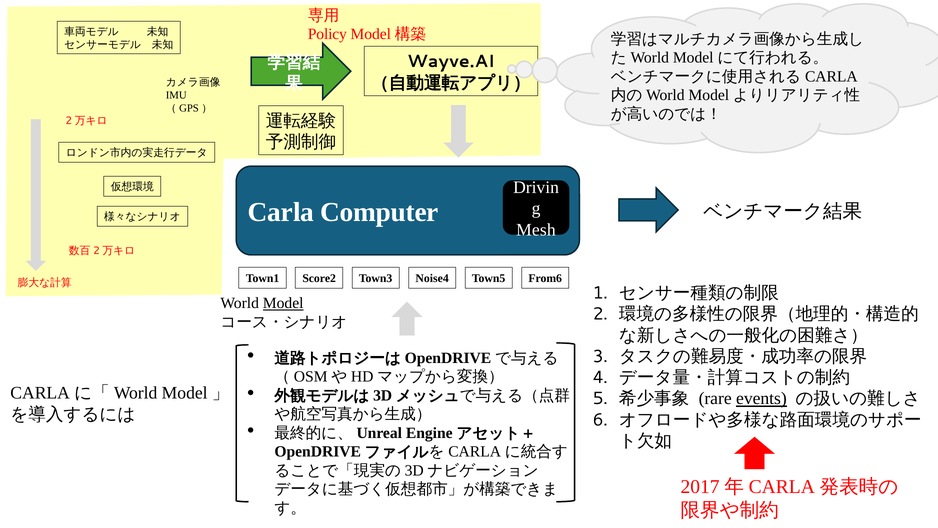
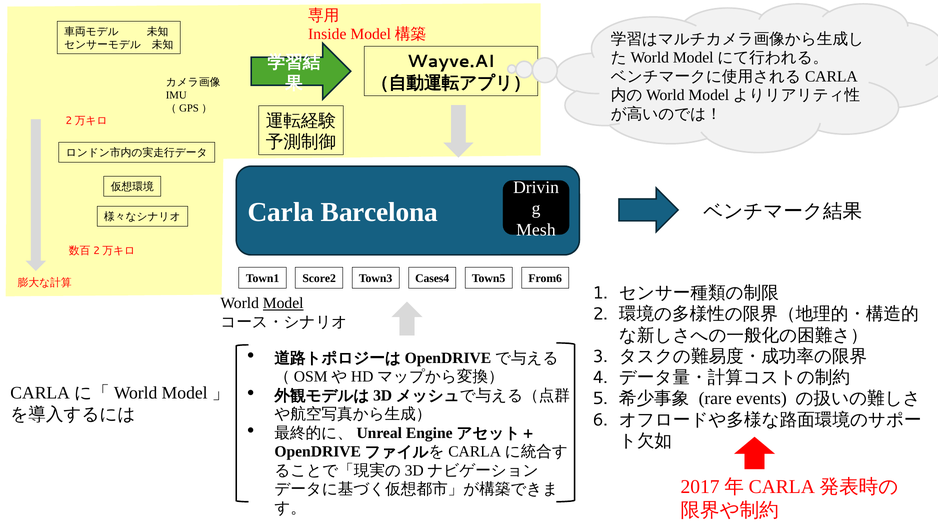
Policy: Policy -> Inside (327, 34)
Computer: Computer -> Barcelona (379, 212)
Noise4: Noise4 -> Cases4 (432, 278)
events underline: present -> none (761, 398)
